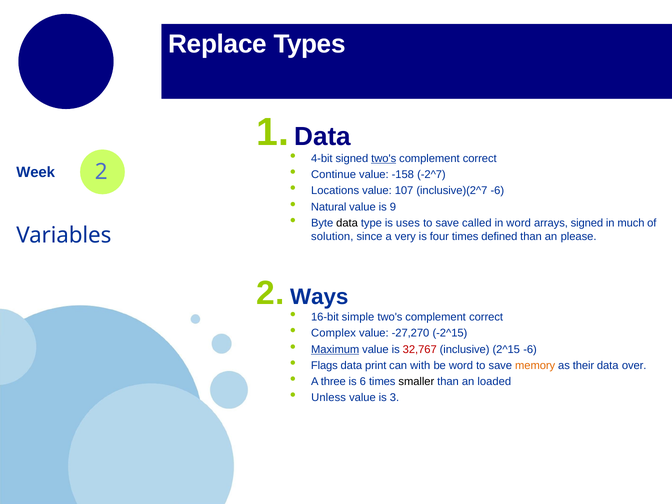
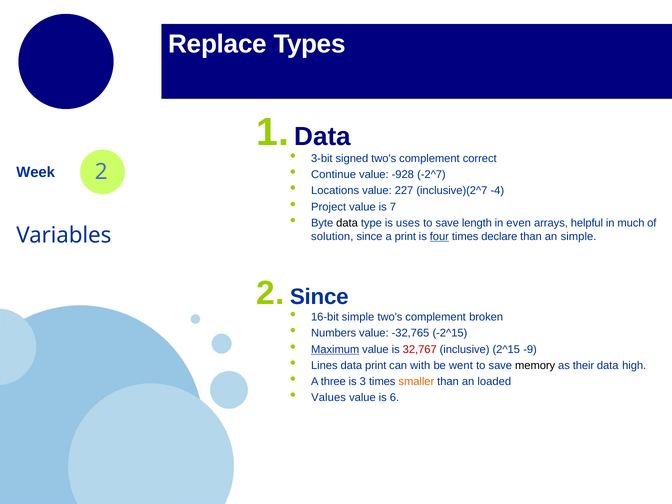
4-bit: 4-bit -> 3-bit (322, 158)
two's underline: present -> none (384, 158)
-158: -158 -> -928 (403, 175)
107: 107 -> 227 (404, 191)
inclusive)(2^7 -6: -6 -> -4 (497, 191)
Natural: Natural -> Project (329, 207)
9: 9 -> 7 (393, 207)
called: called -> length (477, 223)
in word: word -> even (519, 223)
arrays signed: signed -> helpful (587, 223)
a very: very -> print (405, 237)
four underline: none -> present (439, 237)
defined: defined -> declare (499, 237)
an please: please -> simple (579, 237)
2 Ways: Ways -> Since (319, 297)
correct: correct -> broken (486, 317)
Complex: Complex -> Numbers (334, 333)
-27,270: -27,270 -> -32,765 (410, 333)
2^15 -6: -6 -> -9 (530, 349)
Flags: Flags -> Lines (324, 366)
be word: word -> went (461, 366)
memory colour: orange -> black (535, 366)
over: over -> high (634, 366)
6: 6 -> 3 (363, 382)
smaller colour: black -> orange (416, 382)
Unless: Unless -> Values (329, 398)
3: 3 -> 6 (394, 398)
